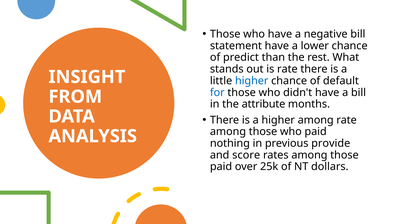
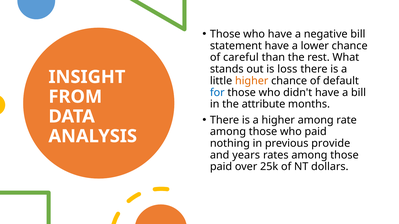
predict: predict -> careful (241, 58)
is rate: rate -> loss (287, 69)
higher colour: blue -> orange (252, 81)
score: score -> years (246, 155)
